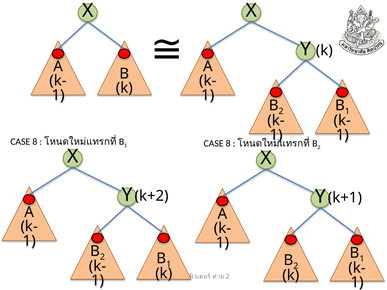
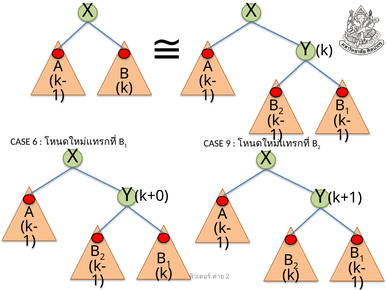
8: 8 -> 6 (35, 142)
8: 8 -> 9 (228, 144)
k+2: k+2 -> k+0 (152, 196)
